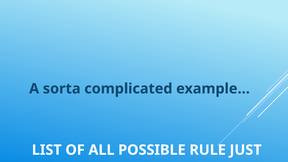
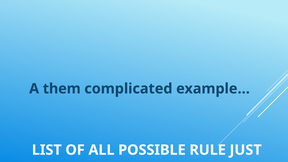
sorta: sorta -> them (62, 89)
